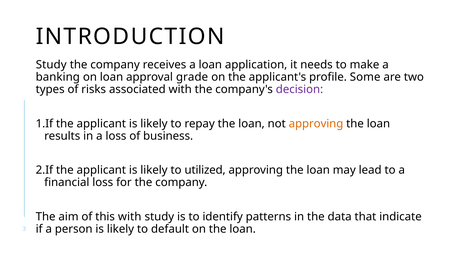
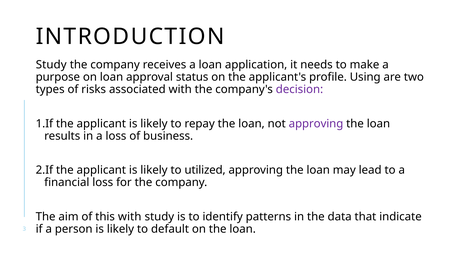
banking: banking -> purpose (58, 77)
grade: grade -> status (192, 77)
Some: Some -> Using (365, 77)
approving colour: orange -> purple (316, 124)
